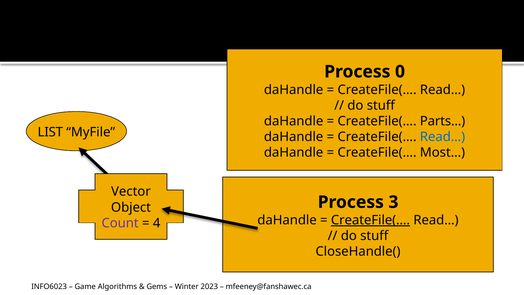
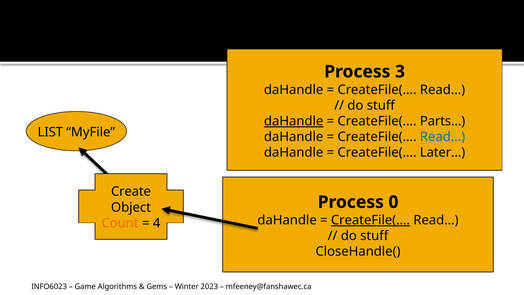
0: 0 -> 3 (400, 72)
daHandle underline: none -> present (294, 121)
Most…: Most… -> Later… (443, 153)
Vector: Vector -> Create (131, 192)
3: 3 -> 0 (393, 202)
Count colour: purple -> orange (120, 223)
